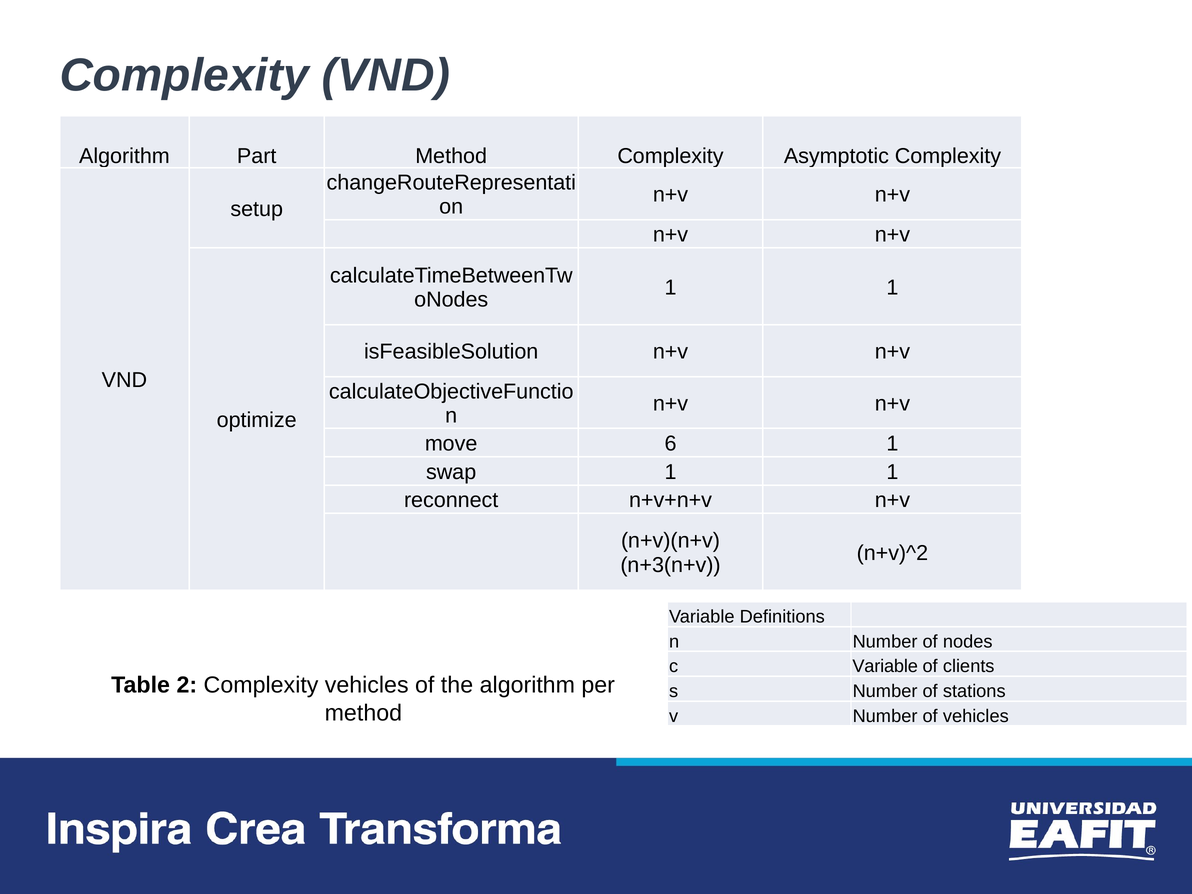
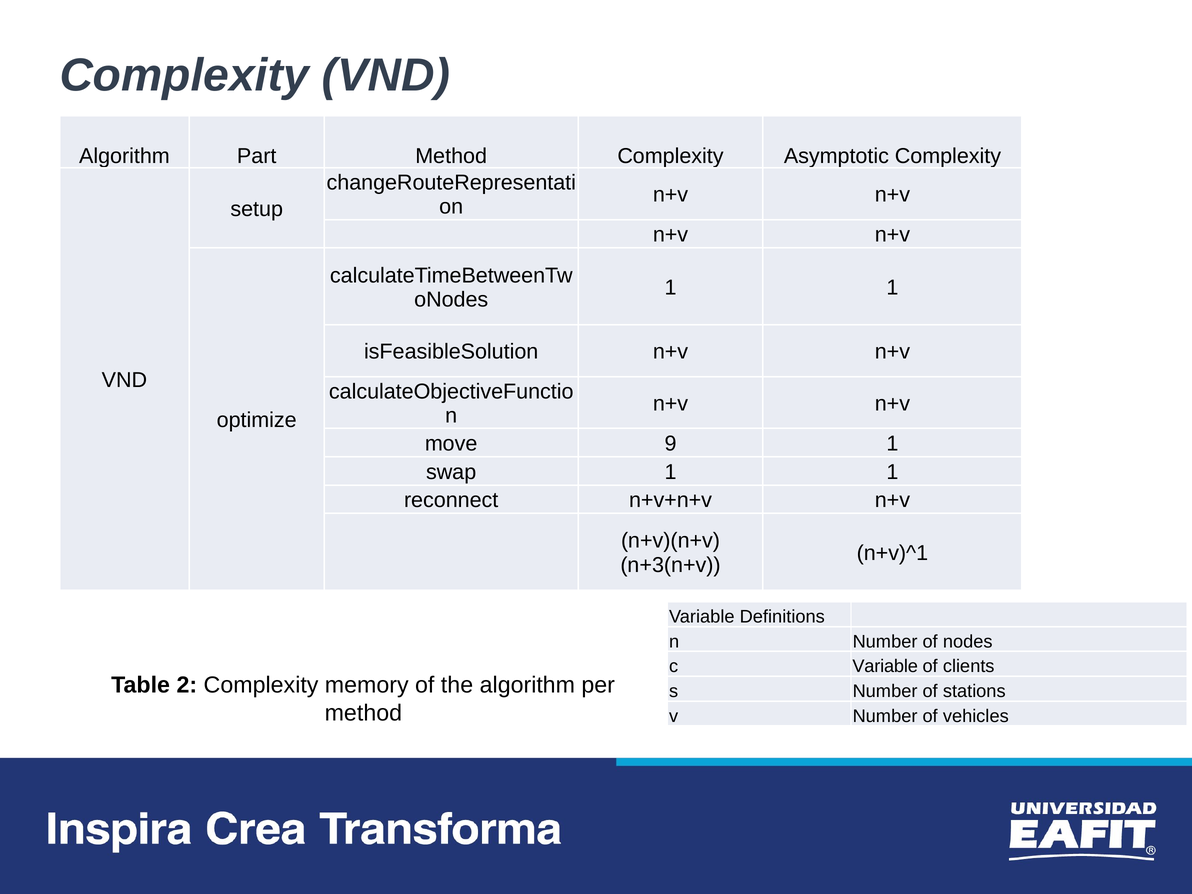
6: 6 -> 9 (671, 444)
n+v)^2: n+v)^2 -> n+v)^1 (892, 553)
Complexity vehicles: vehicles -> memory (367, 685)
